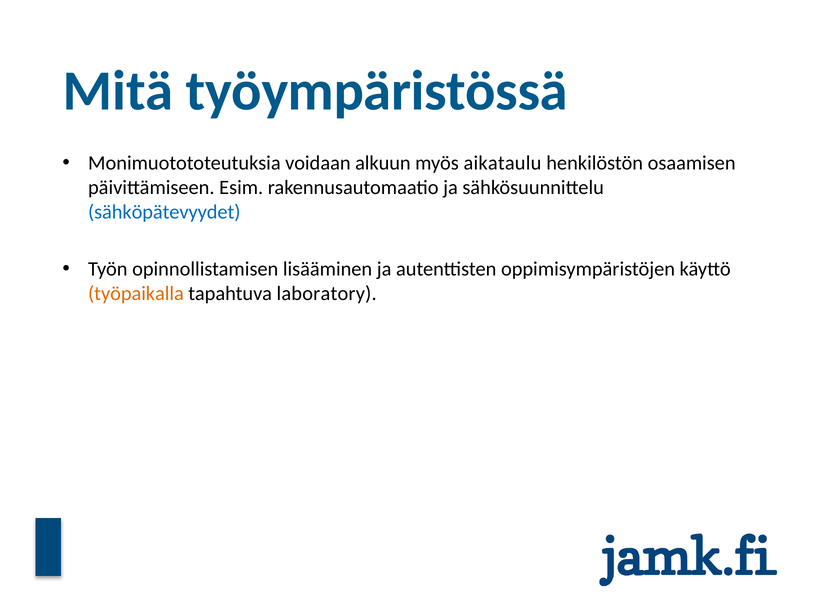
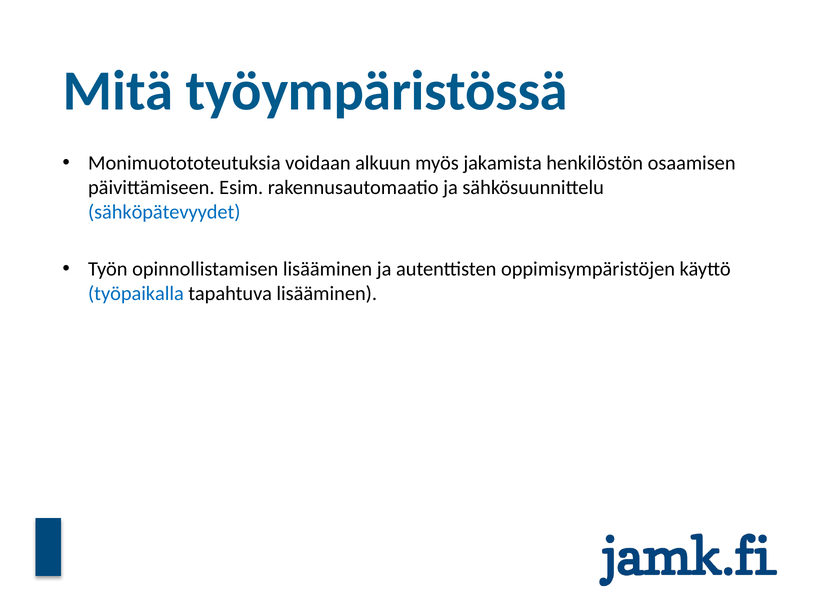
aikataulu: aikataulu -> jakamista (503, 163)
työpaikalla colour: orange -> blue (136, 294)
tapahtuva laboratory: laboratory -> lisääminen (327, 294)
